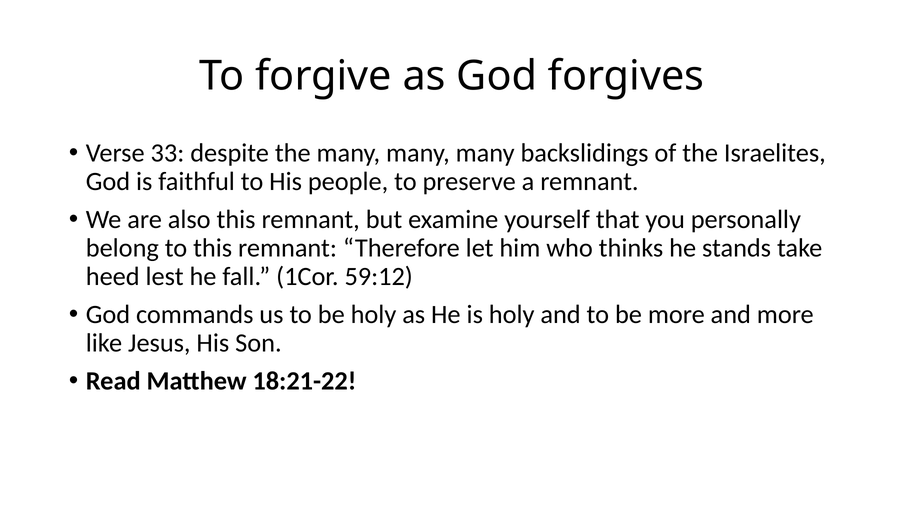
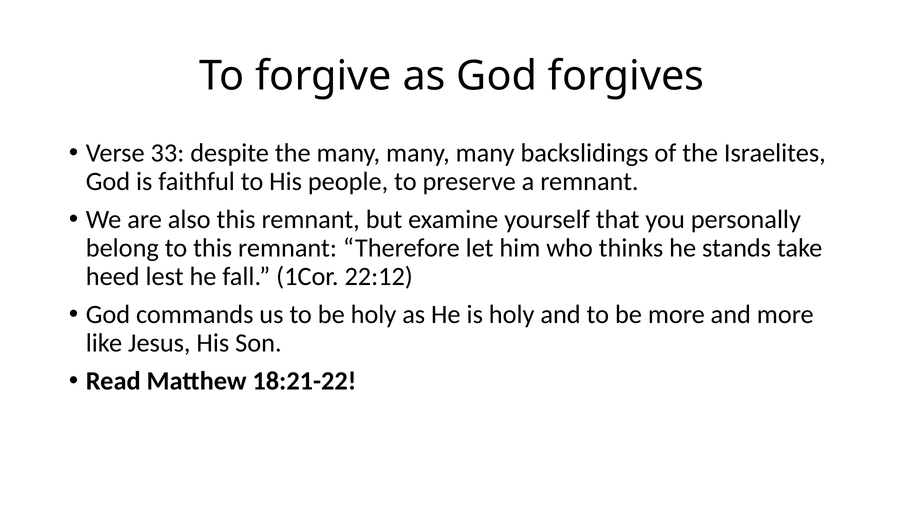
59:12: 59:12 -> 22:12 (379, 276)
